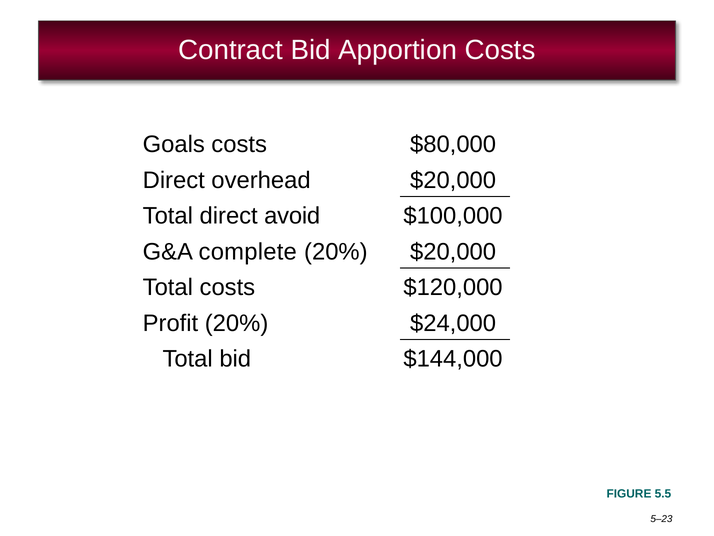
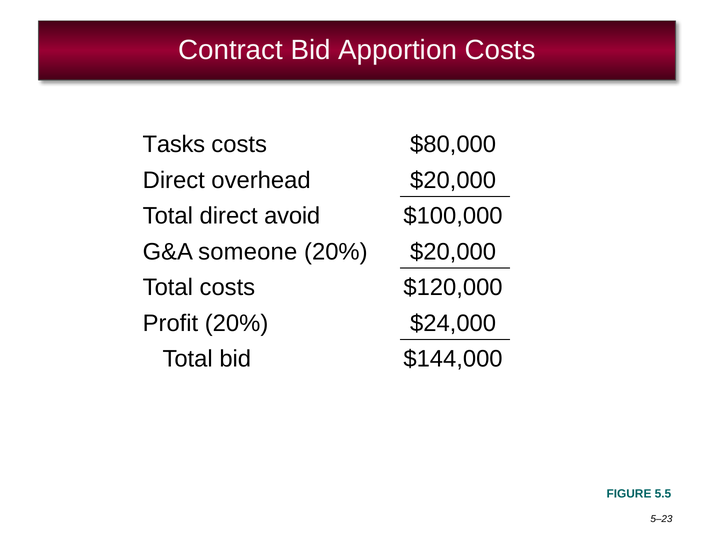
Goals: Goals -> Tasks (174, 144)
complete: complete -> someone (248, 251)
